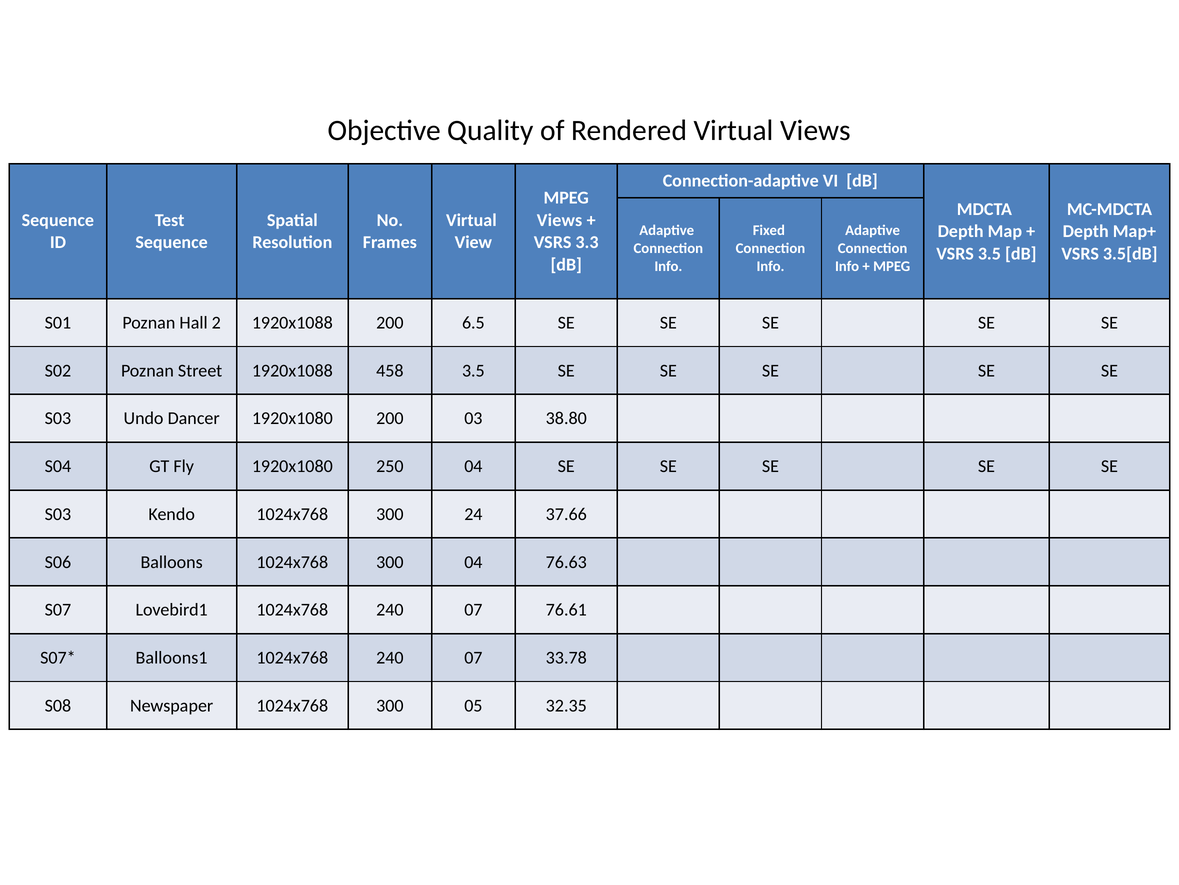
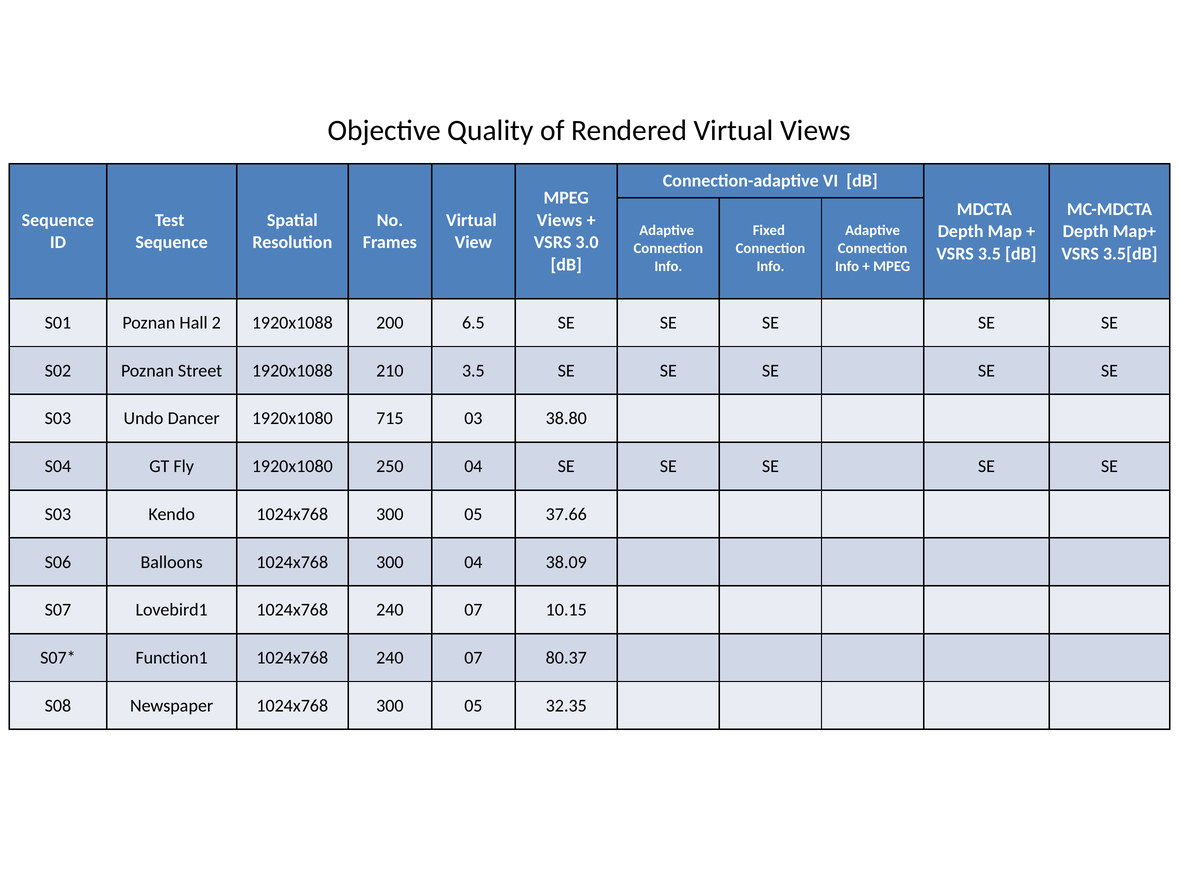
3.3: 3.3 -> 3.0 (587, 242)
458: 458 -> 210 (390, 370)
1920x1080 200: 200 -> 715 (390, 418)
Kendo 1024x768 300 24: 24 -> 05 (473, 514)
76.63: 76.63 -> 38.09 (566, 562)
76.61: 76.61 -> 10.15 (566, 609)
Balloons1: Balloons1 -> Function1 (172, 657)
33.78: 33.78 -> 80.37 (566, 657)
